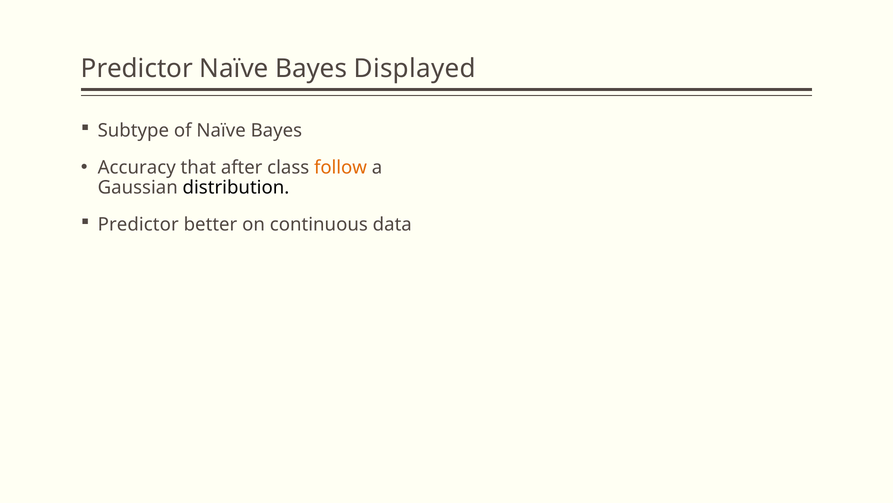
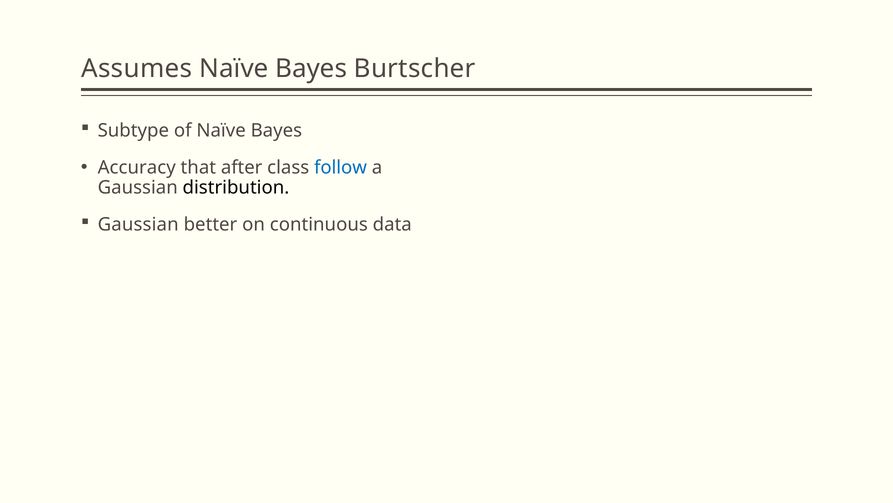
Predictor: Predictor -> Assumes (137, 68)
Displayed: Displayed -> Burtscher (415, 68)
follow colour: orange -> blue (340, 167)
Predictor: Predictor -> Gaussian (138, 224)
